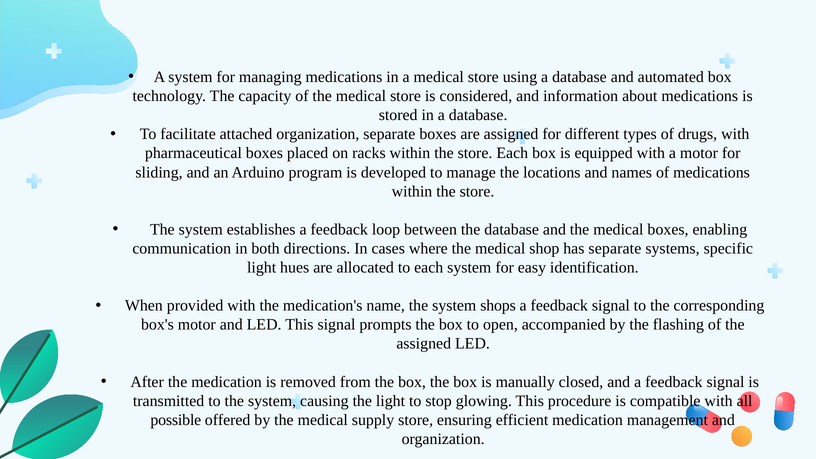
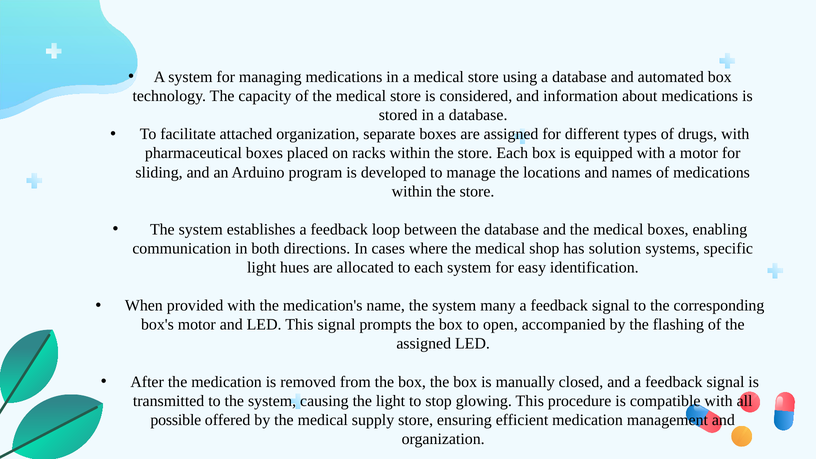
has separate: separate -> solution (615, 248)
shops: shops -> many (498, 306)
